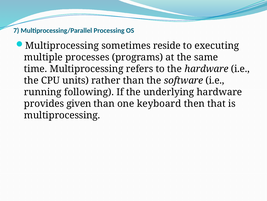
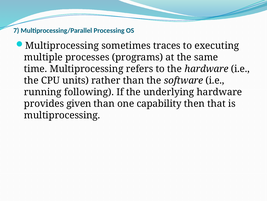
reside: reside -> traces (167, 46)
keyboard: keyboard -> capability (159, 103)
